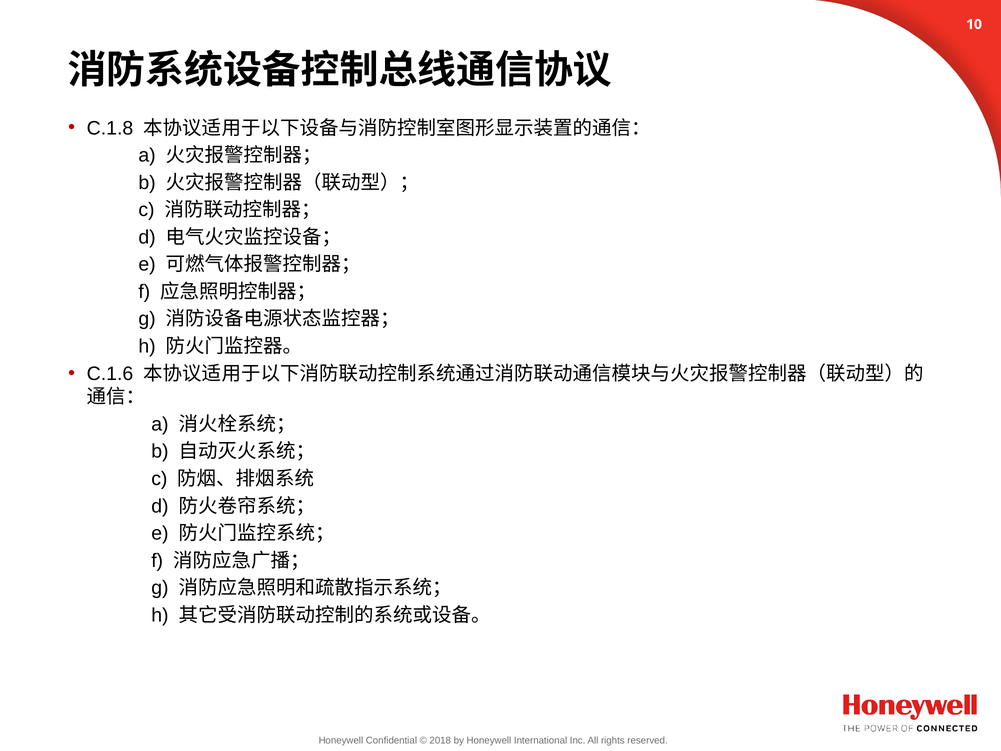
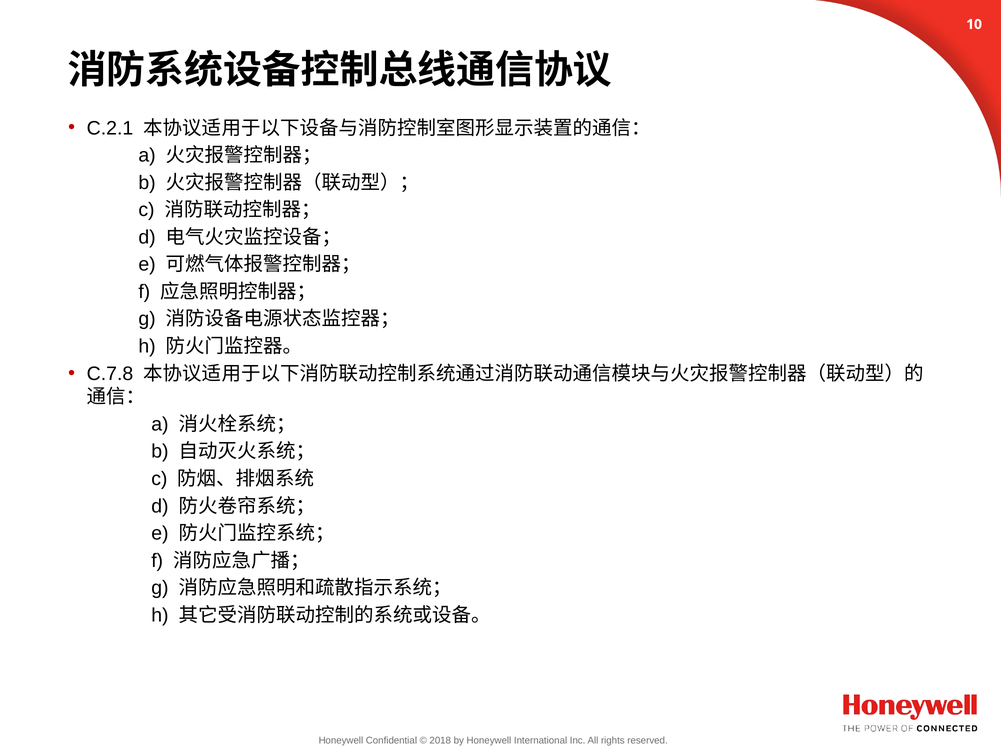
C.1.8: C.1.8 -> C.2.1 (110, 128)
C.1.6: C.1.6 -> C.7.8 (110, 373)
